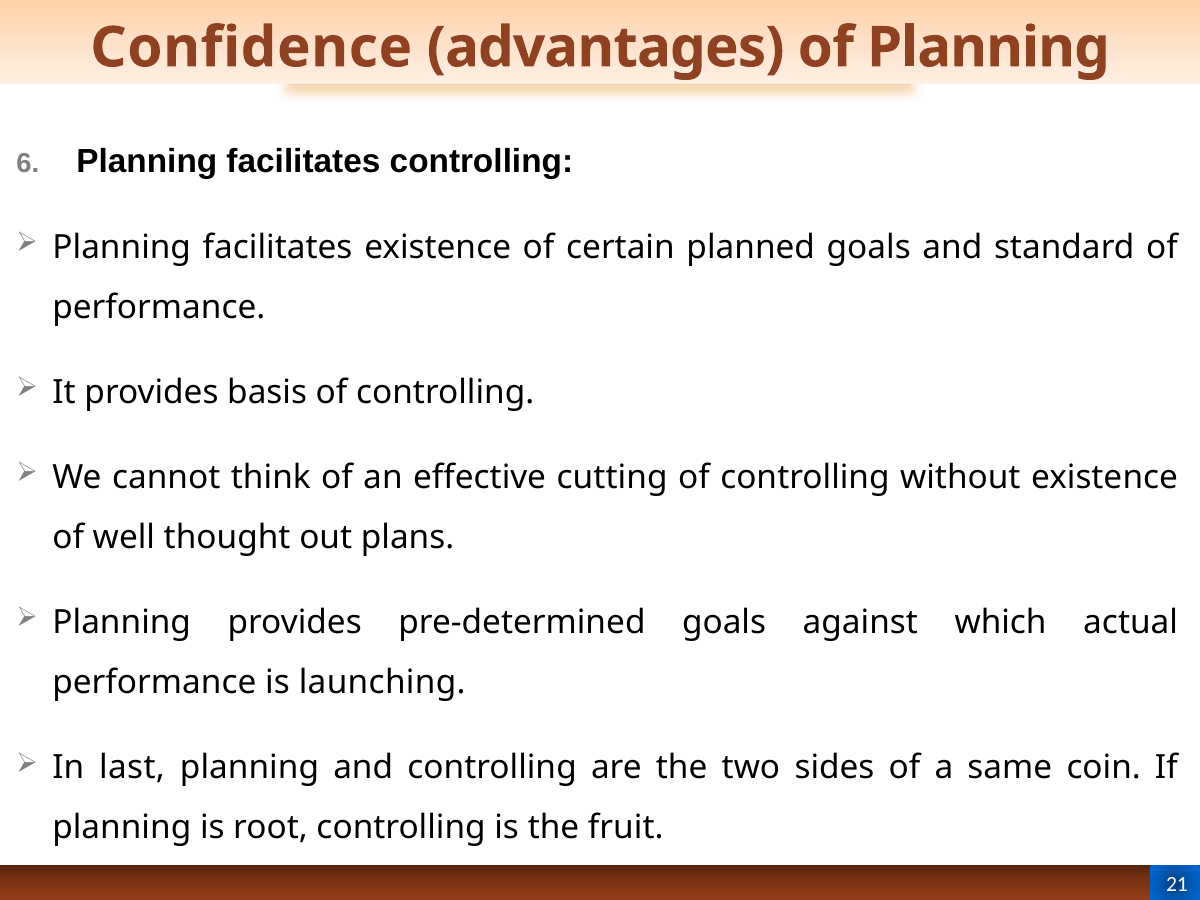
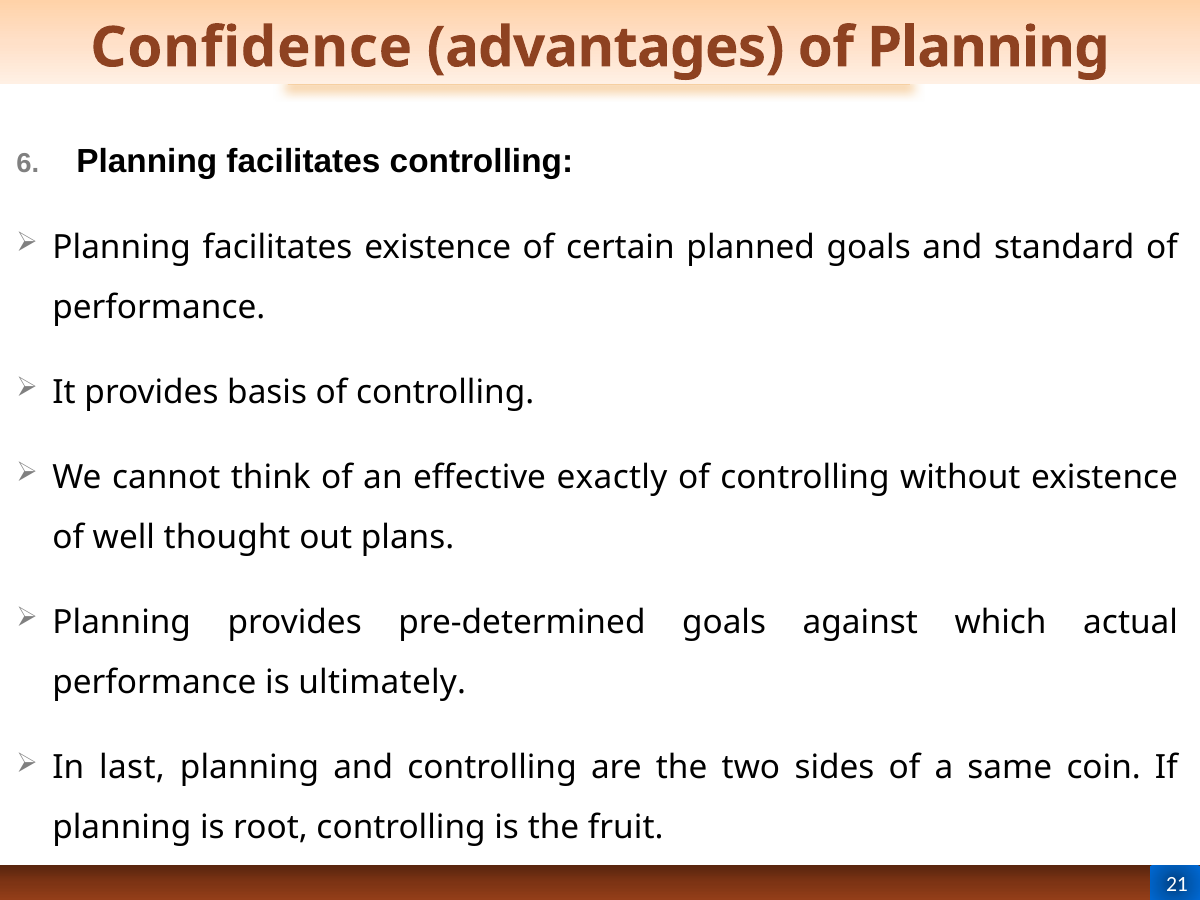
cutting: cutting -> exactly (612, 477)
launching: launching -> ultimately (382, 683)
